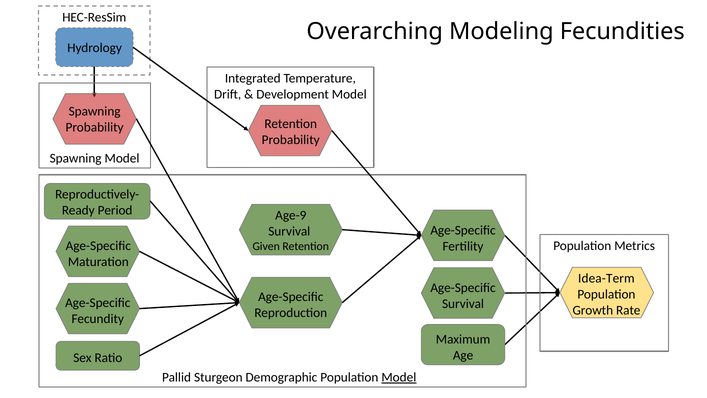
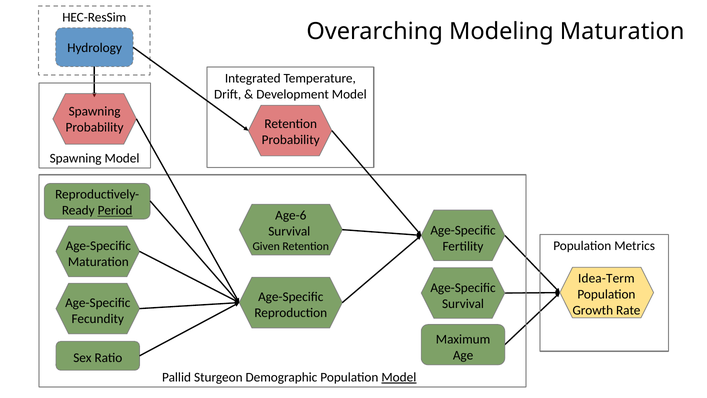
Modeling Fecundities: Fecundities -> Maturation (622, 31)
Period underline: none -> present (115, 210)
Age-9: Age-9 -> Age-6 (291, 215)
